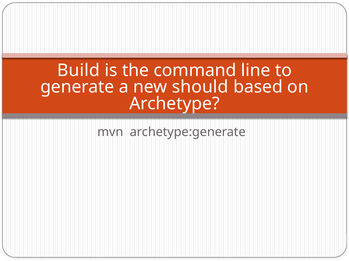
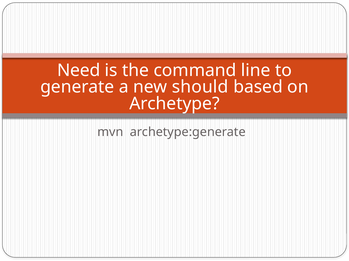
Build: Build -> Need (79, 70)
